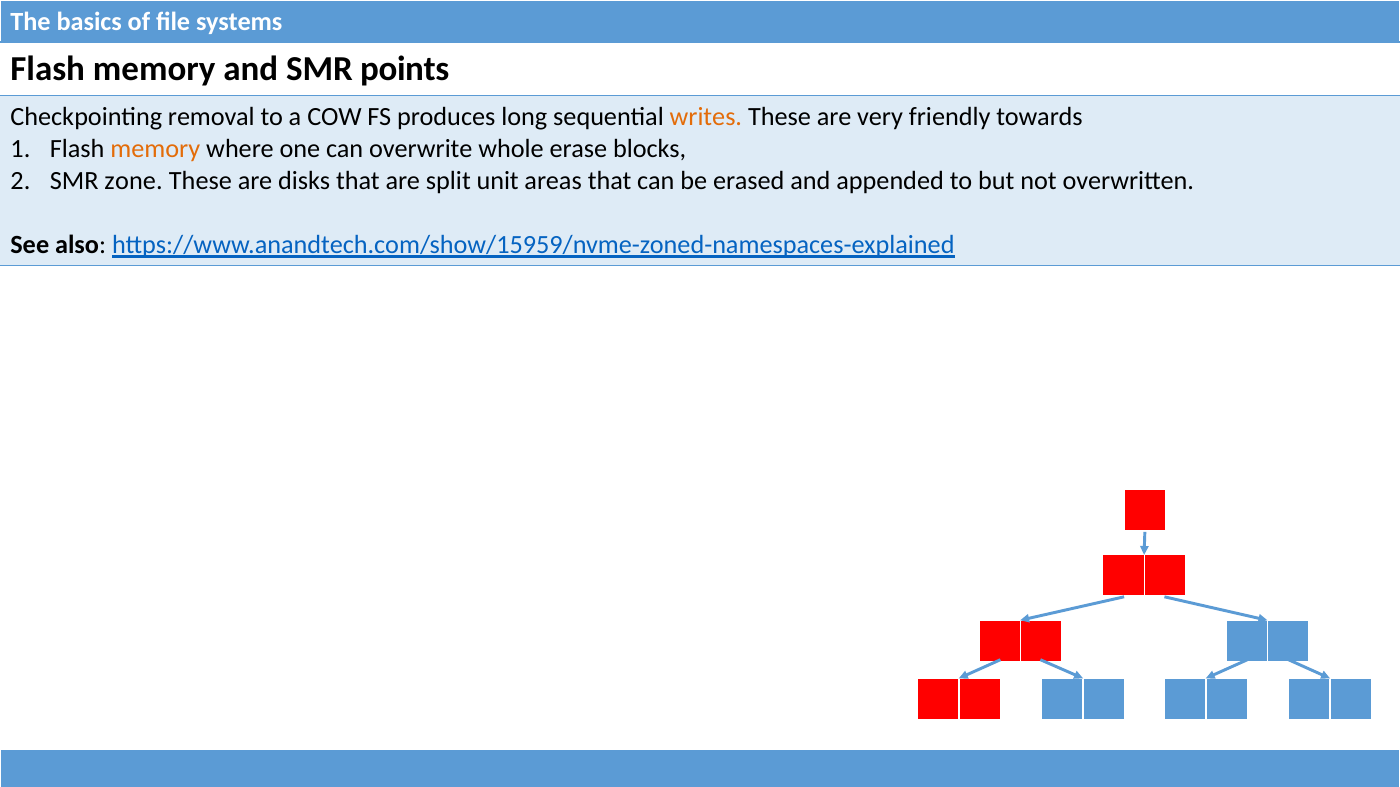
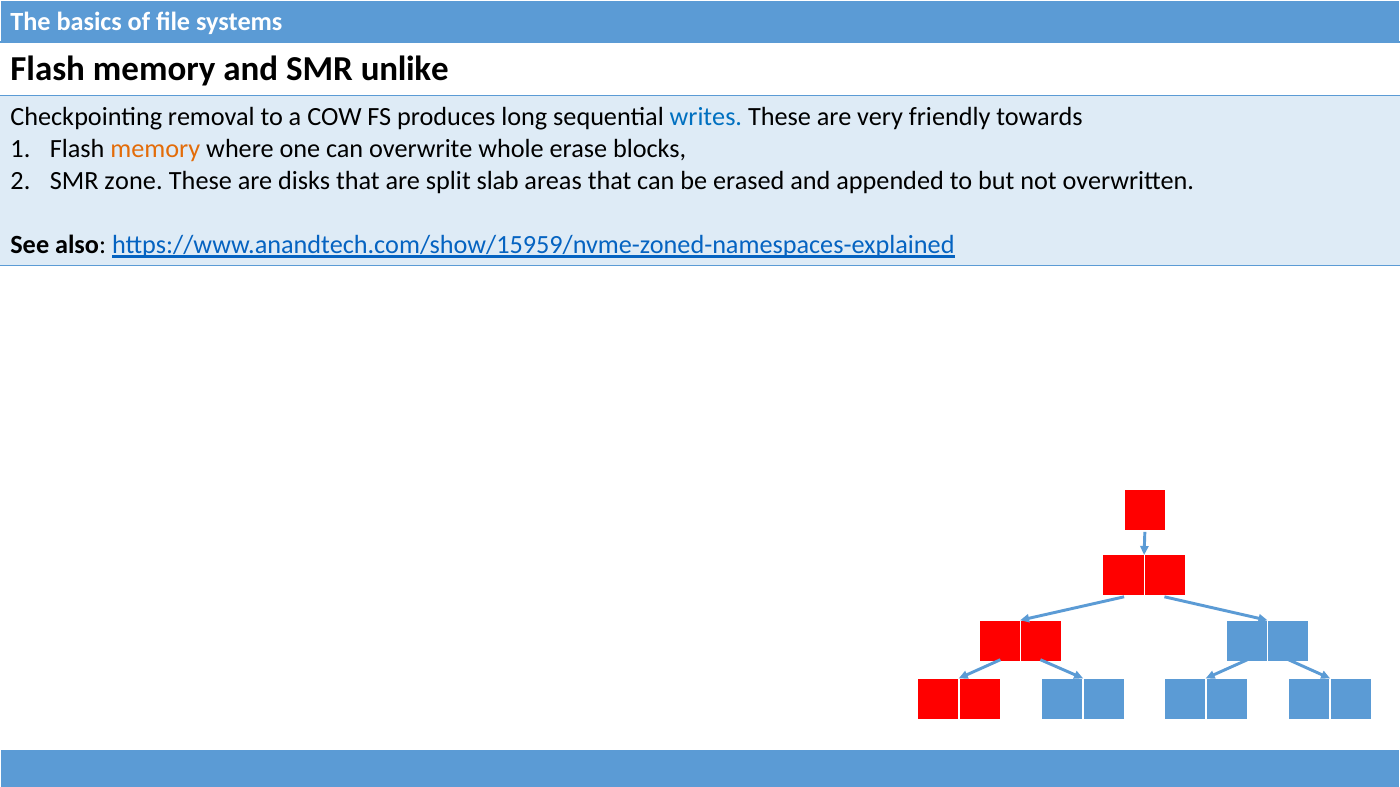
points: points -> unlike (405, 69)
writes colour: orange -> blue (706, 117)
unit: unit -> slab (498, 181)
